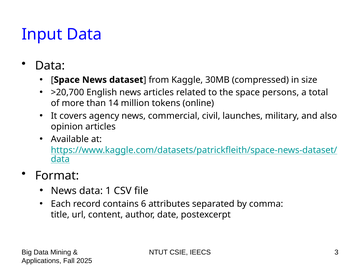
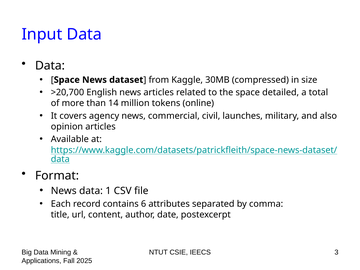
persons: persons -> detailed (281, 92)
